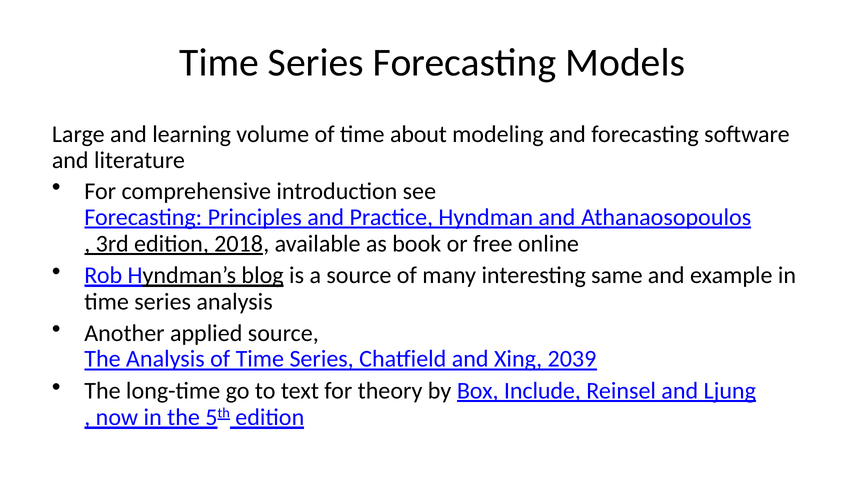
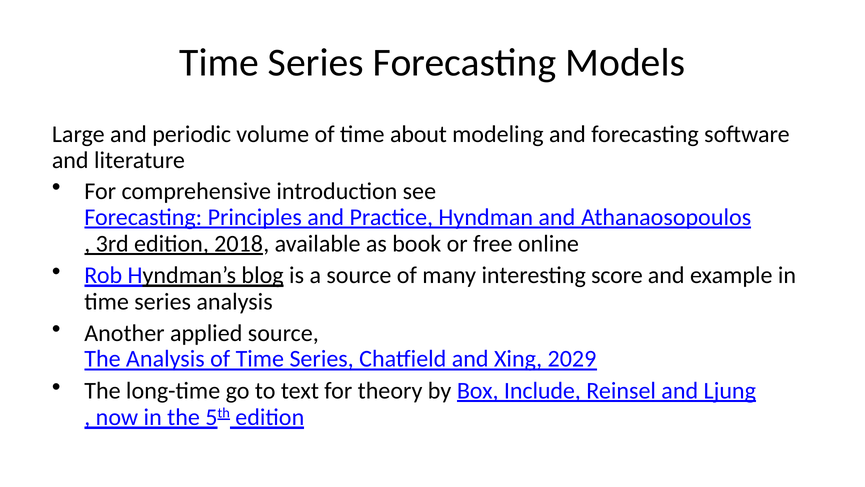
learning: learning -> periodic (192, 134)
same: same -> score (617, 275)
2039: 2039 -> 2029 (572, 359)
